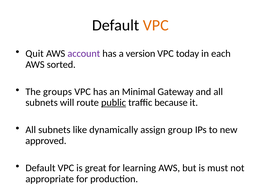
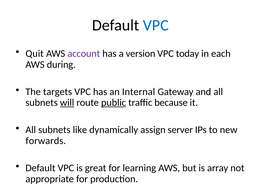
VPC colour: orange -> blue (156, 25)
sorted: sorted -> during (61, 65)
groups: groups -> targets (58, 92)
Minimal: Minimal -> Internal (139, 92)
will underline: none -> present (67, 103)
group: group -> server (180, 130)
approved: approved -> forwards (46, 141)
must: must -> array (218, 169)
